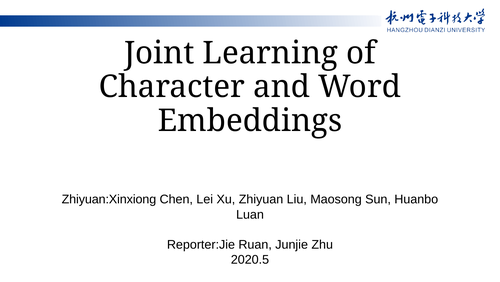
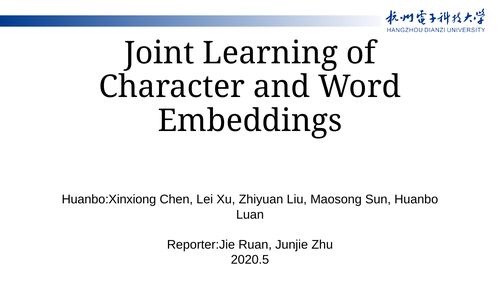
Zhiyuan:Xinxiong: Zhiyuan:Xinxiong -> Huanbo:Xinxiong (109, 199)
